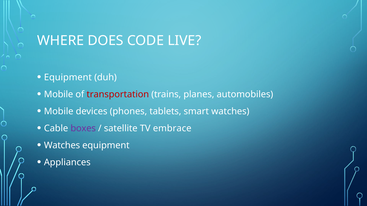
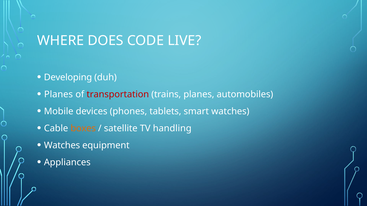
Equipment: Equipment -> Developing (68, 77)
Mobile: Mobile -> Planes (58, 94)
boxes colour: purple -> orange (83, 129)
embrace: embrace -> handling (172, 129)
